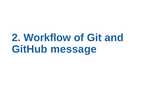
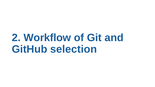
message: message -> selection (74, 49)
